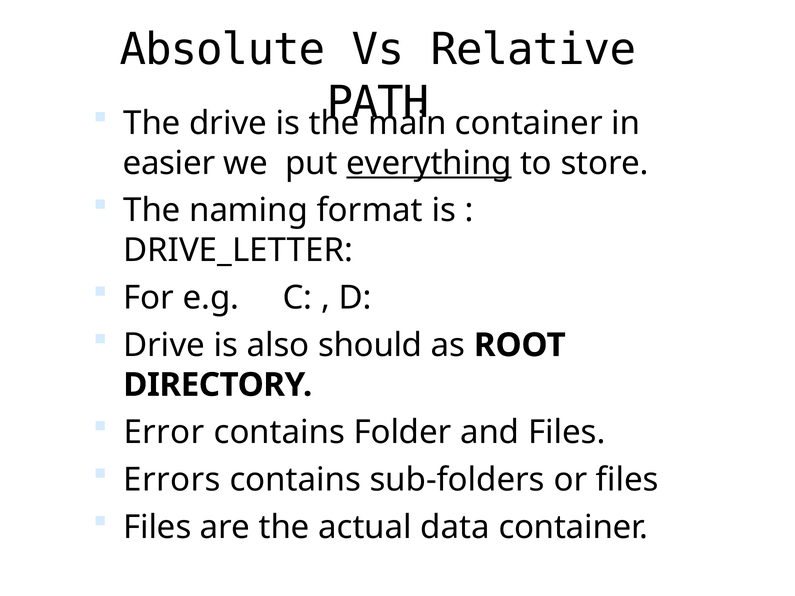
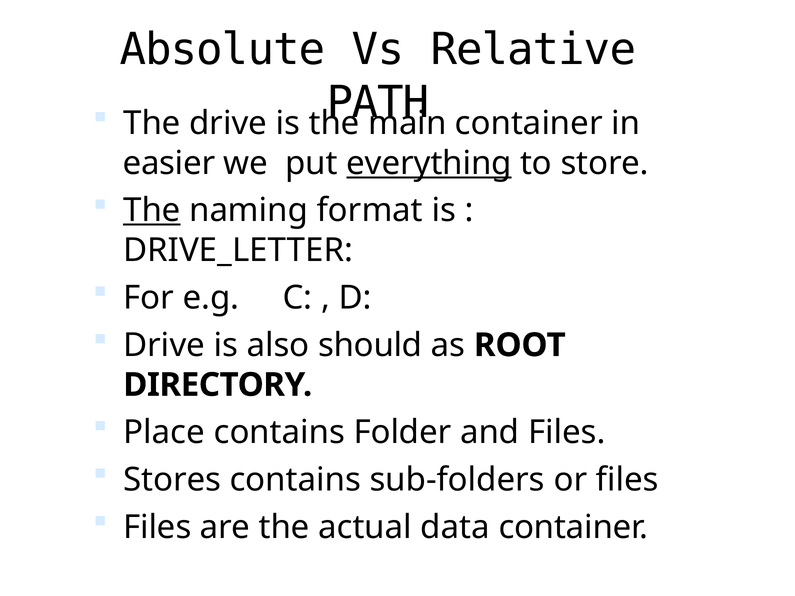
The underline: none -> present (152, 211)
Error: Error -> Place (164, 433)
Errors: Errors -> Stores (172, 480)
